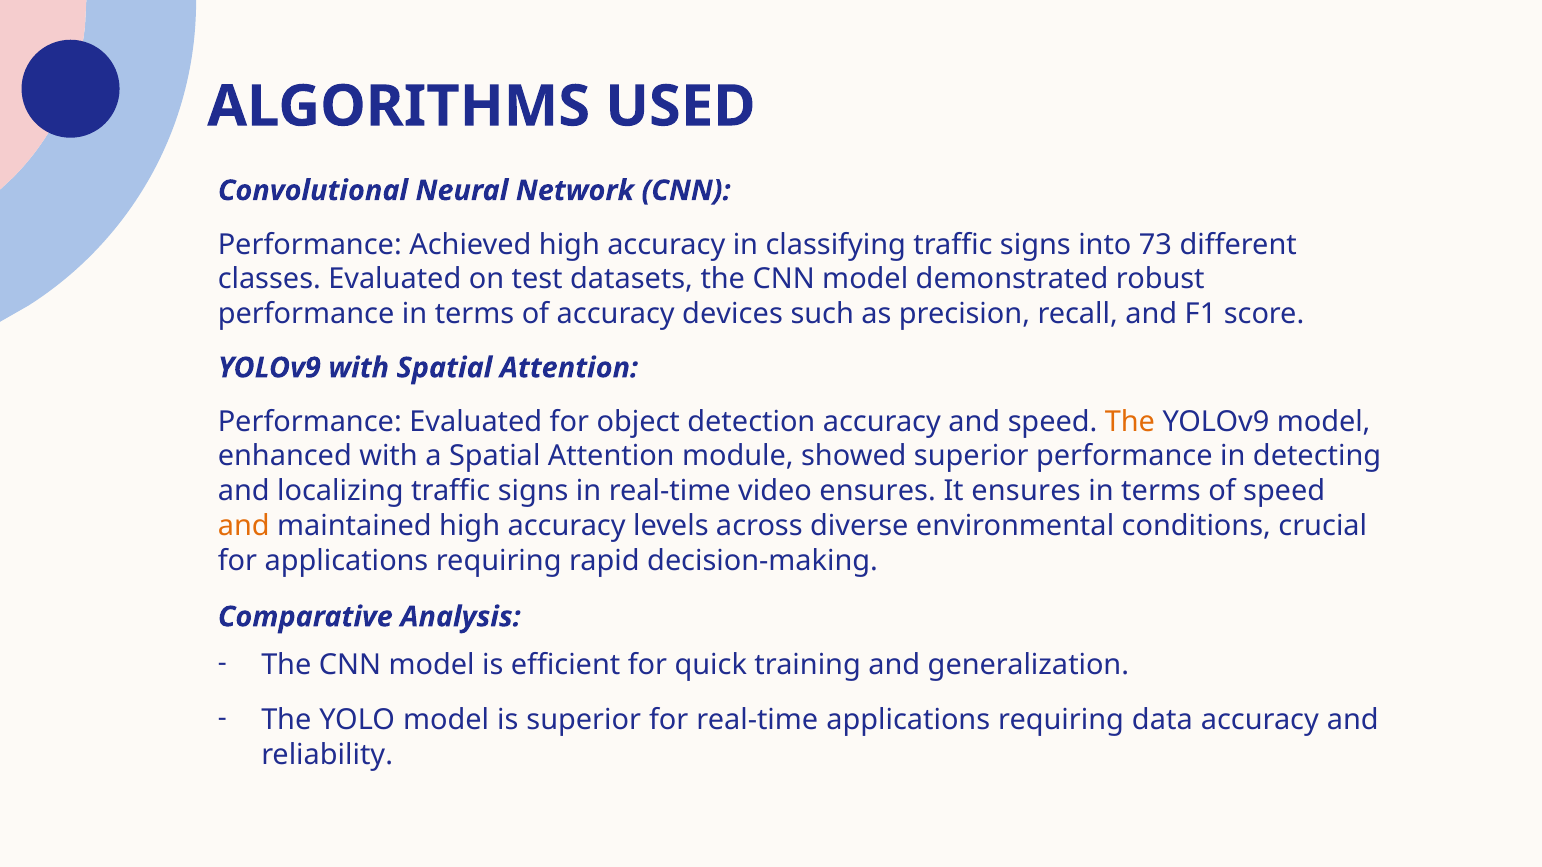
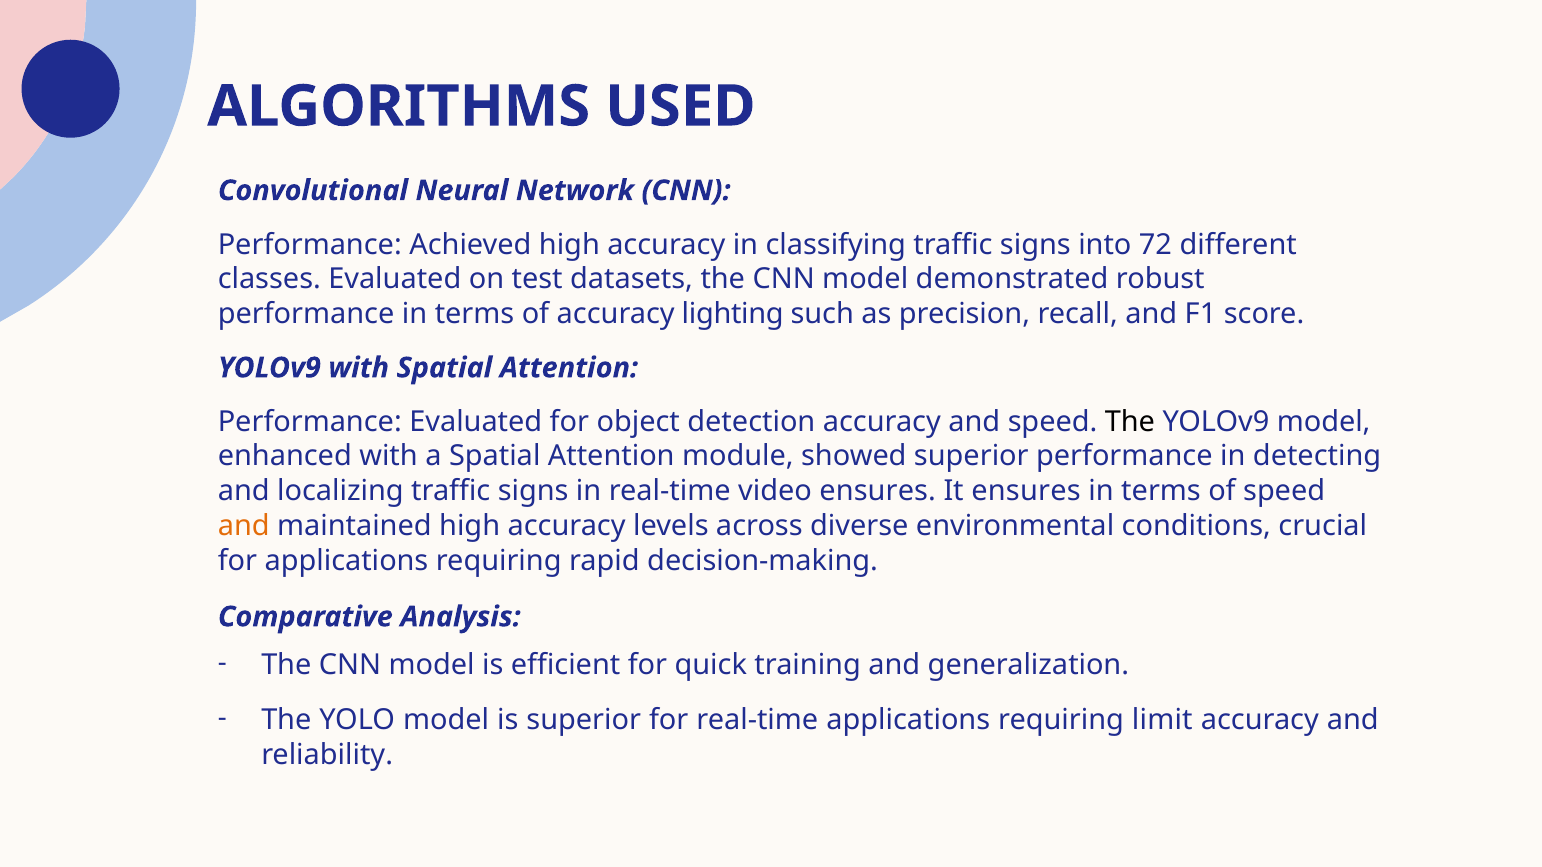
73: 73 -> 72 (1155, 245)
devices: devices -> lighting (733, 314)
The colour: orange -> black (1130, 422)
data: data -> limit (1162, 720)
